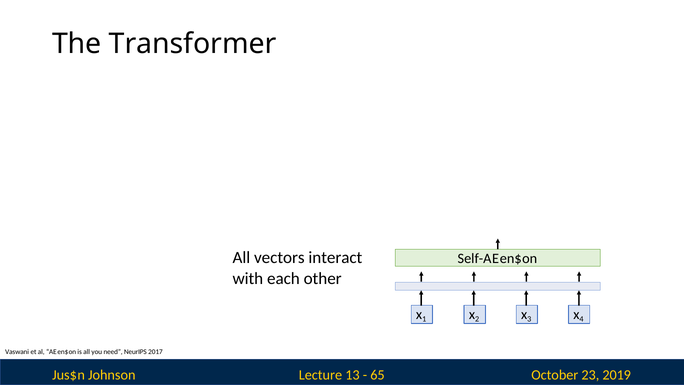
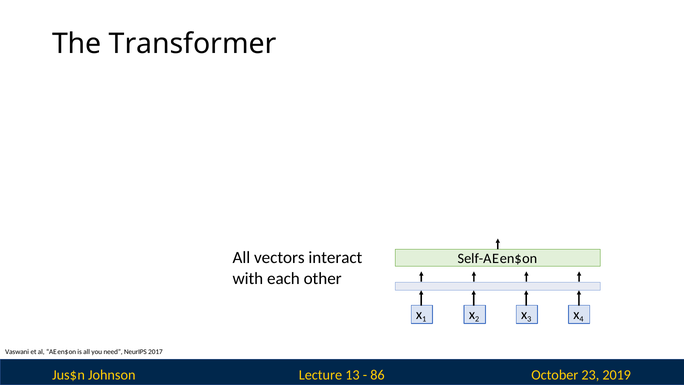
65: 65 -> 86 (378, 375)
